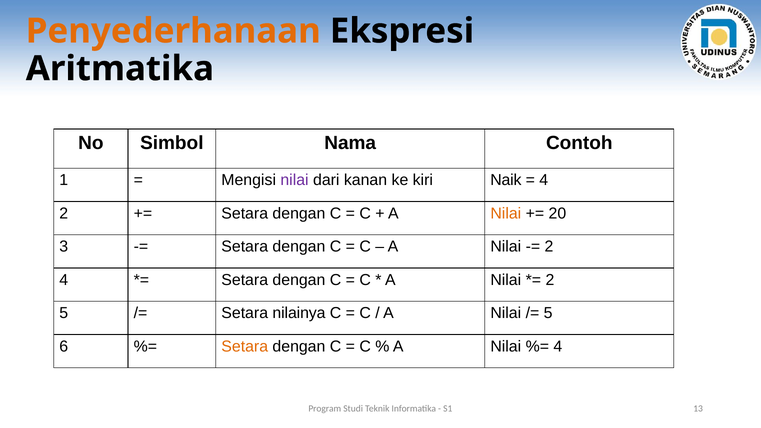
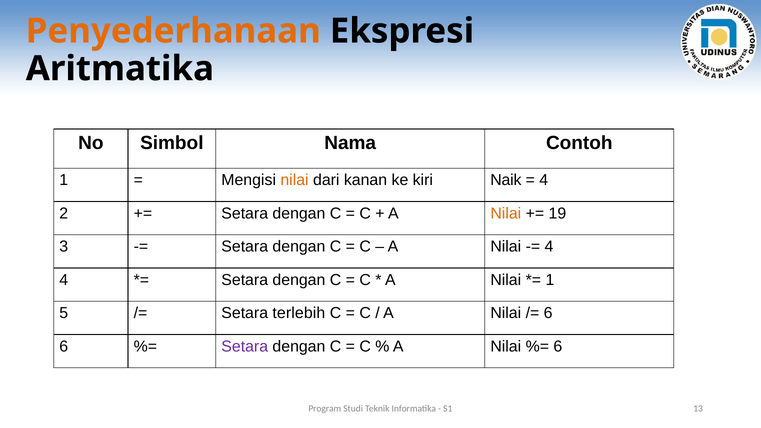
nilai colour: purple -> orange (295, 180)
20: 20 -> 19 (557, 213)
2: 2 -> 4 (549, 247)
2: 2 -> 1 (550, 280)
nilainya: nilainya -> terlebih (299, 313)
5: 5 -> 6 (548, 313)
Setara colour: orange -> purple (245, 346)
4: 4 -> 6 (558, 346)
